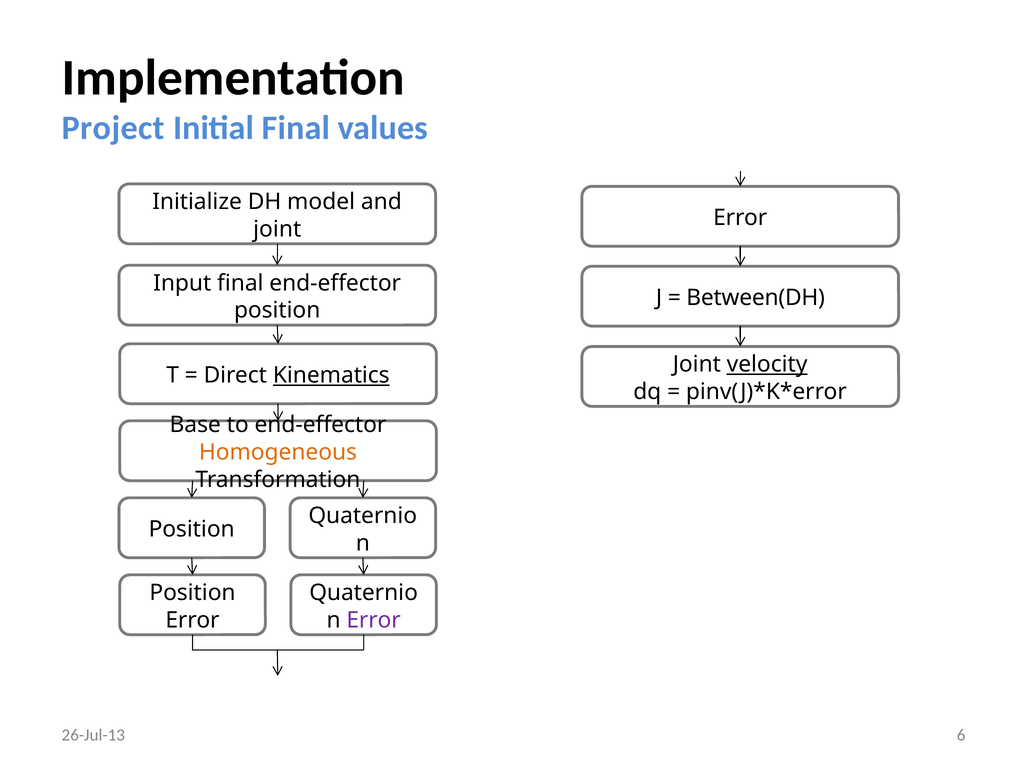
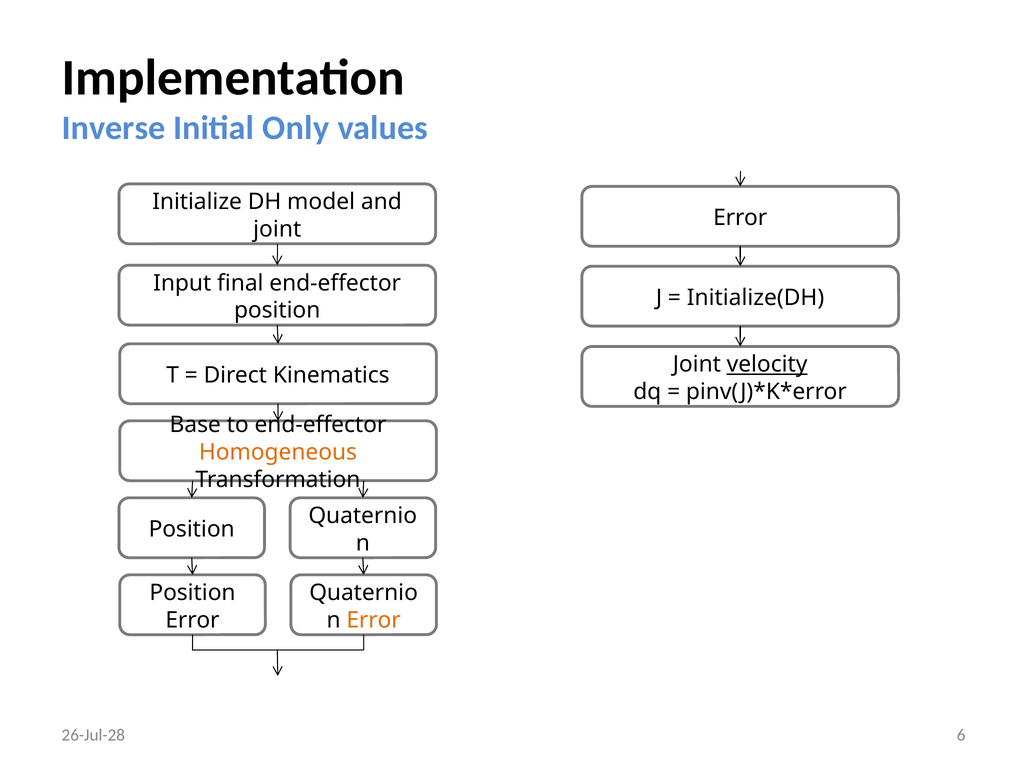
Project: Project -> Inverse (114, 128)
Initial Final: Final -> Only (296, 128)
Between(DH: Between(DH -> Initialize(DH (756, 298)
Kinematics underline: present -> none (331, 375)
Error colour: purple -> orange (374, 620)
26-Jul-13: 26-Jul-13 -> 26-Jul-28 (93, 736)
